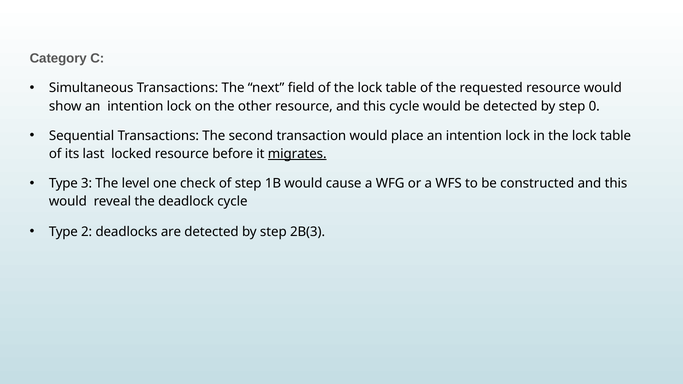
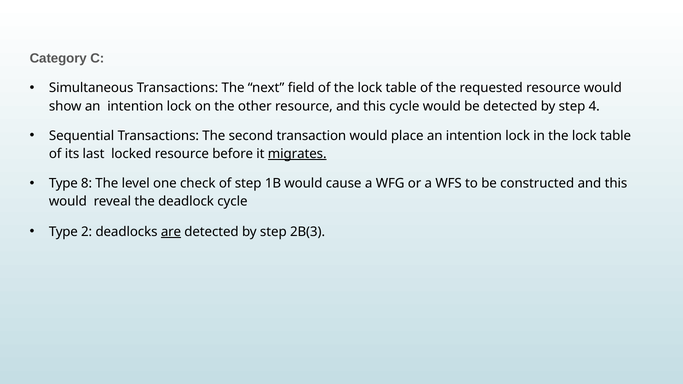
0: 0 -> 4 (594, 106)
3: 3 -> 8 (87, 183)
are underline: none -> present (171, 232)
